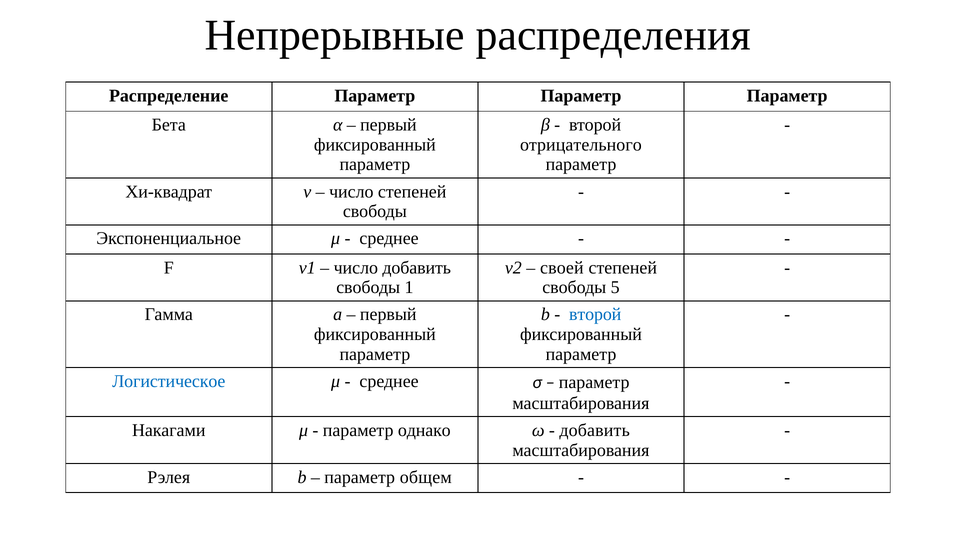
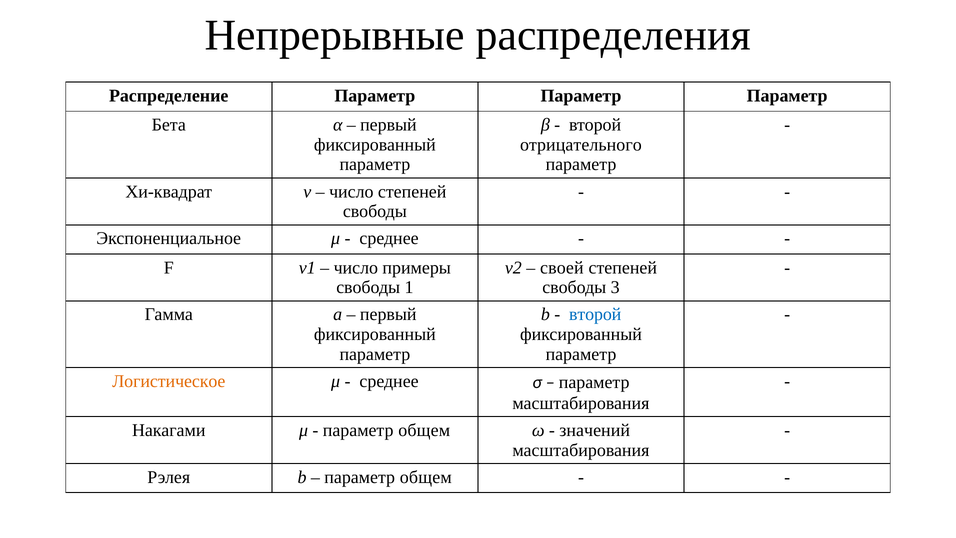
число добавить: добавить -> примеры (417, 268)
5: 5 -> 3 (615, 287)
Логистическое colour: blue -> orange (169, 381)
однако: однако -> общем (424, 430)
добавить: добавить -> значений (595, 430)
